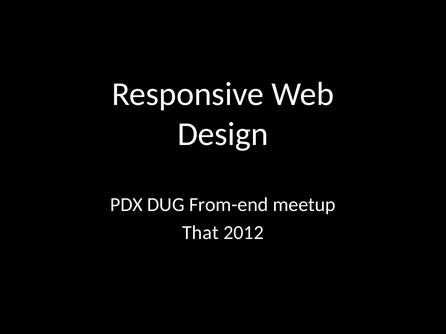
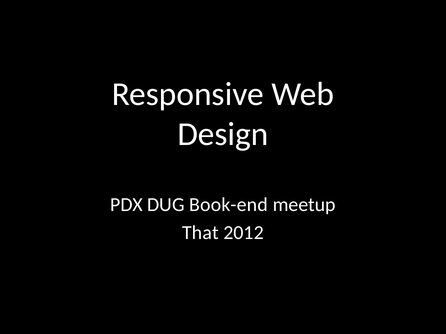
From-end: From-end -> Book-end (229, 205)
